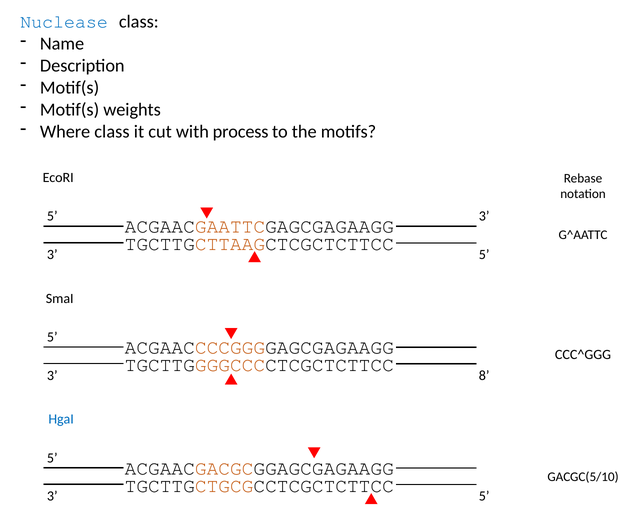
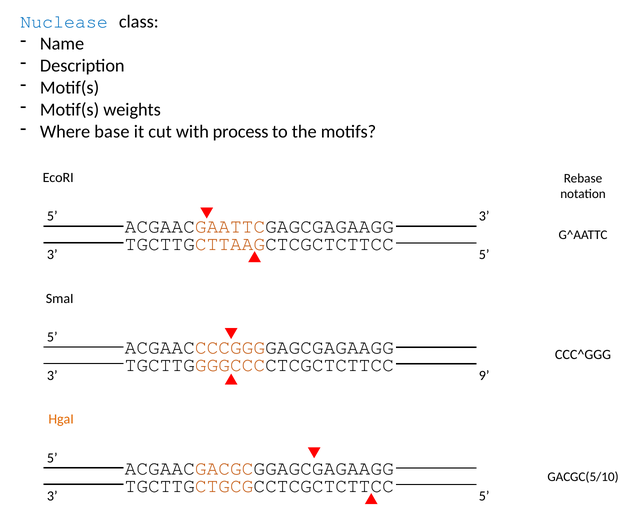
Where class: class -> base (112, 131)
8: 8 -> 9 (484, 375)
HgaI colour: blue -> orange (61, 419)
